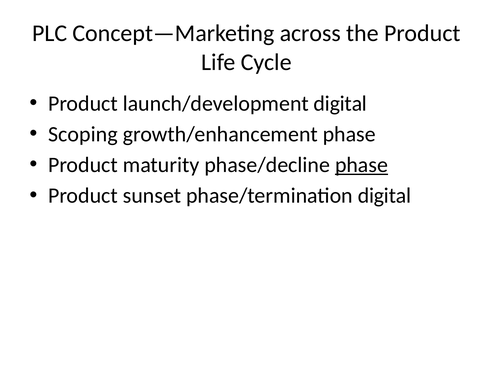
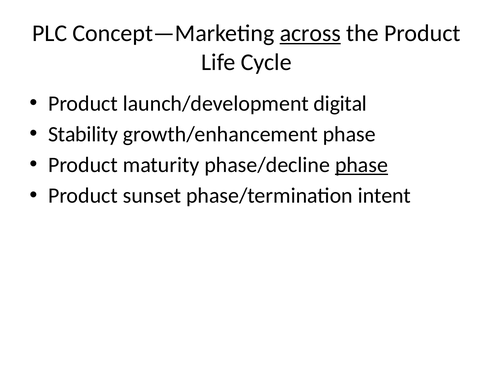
across underline: none -> present (310, 33)
Scoping: Scoping -> Stability (83, 134)
phase/termination digital: digital -> intent (384, 195)
